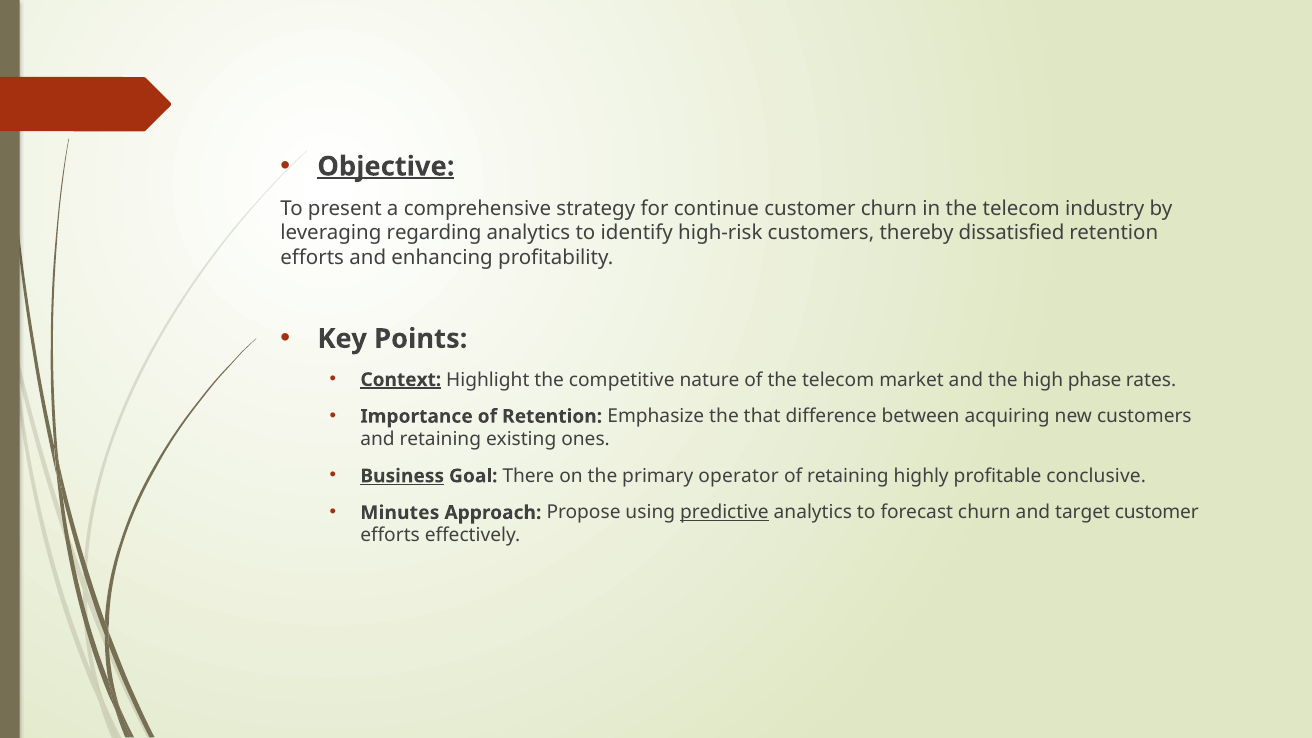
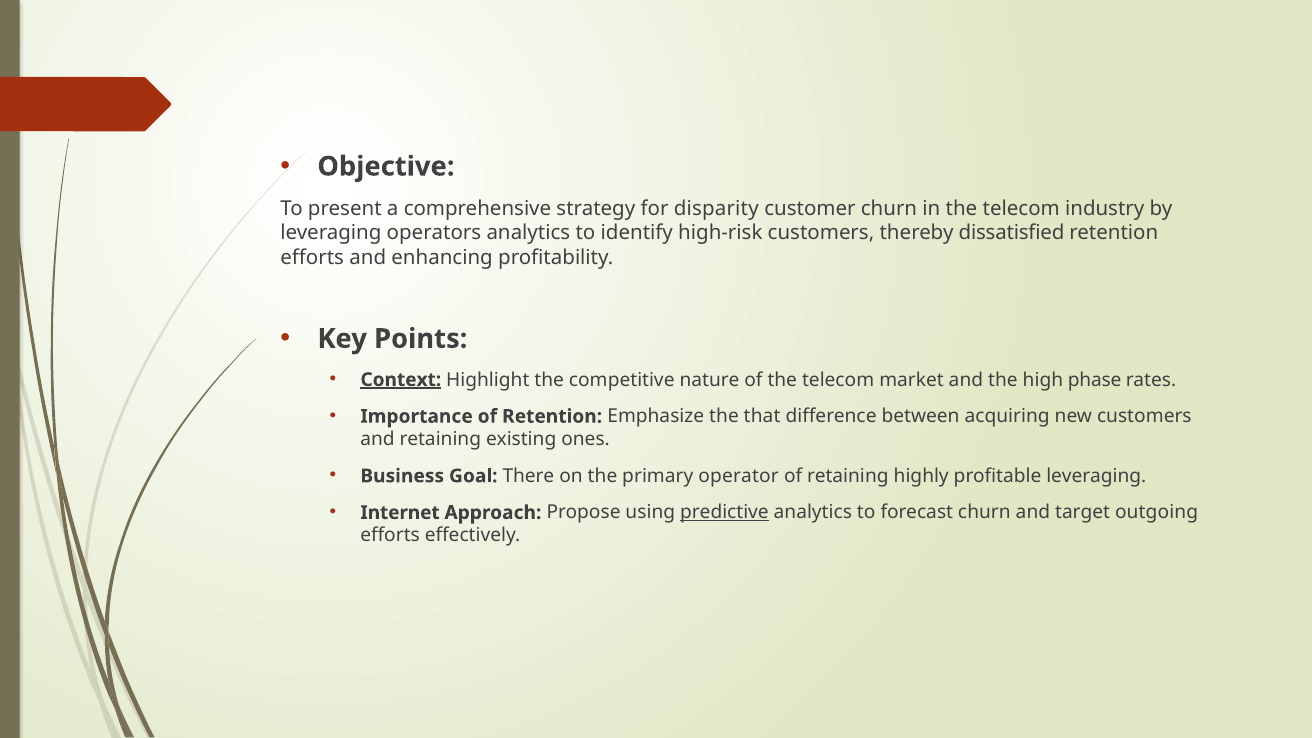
Objective underline: present -> none (386, 167)
continue: continue -> disparity (716, 208)
regarding: regarding -> operators (434, 233)
Business underline: present -> none (402, 476)
profitable conclusive: conclusive -> leveraging (1096, 476)
Minutes: Minutes -> Internet (400, 513)
target customer: customer -> outgoing (1157, 513)
